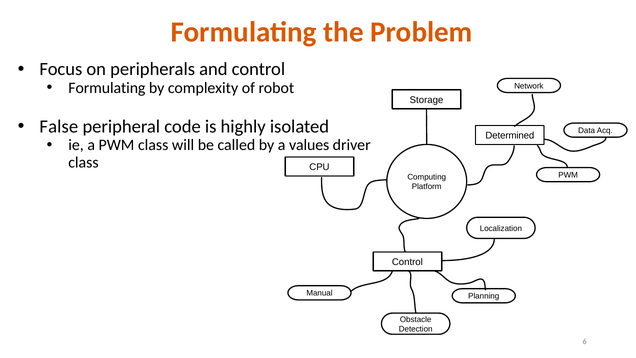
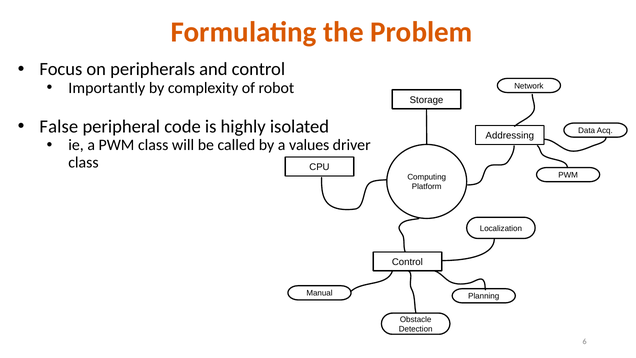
Formulating: Formulating -> Importantly (107, 88)
Determined: Determined -> Addressing (510, 136)
